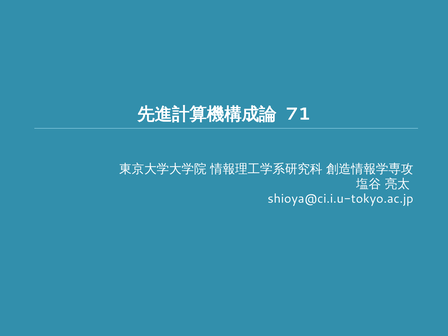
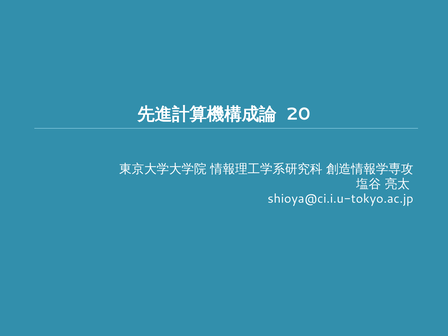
71: 71 -> 20 (298, 114)
